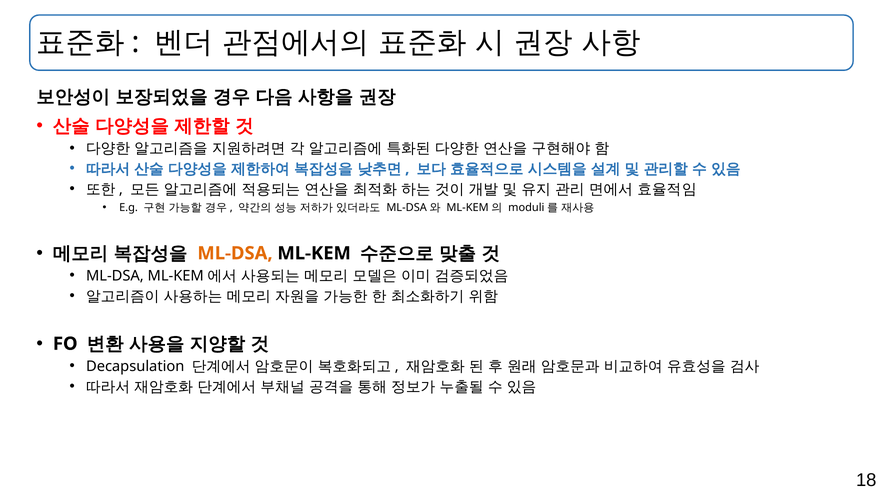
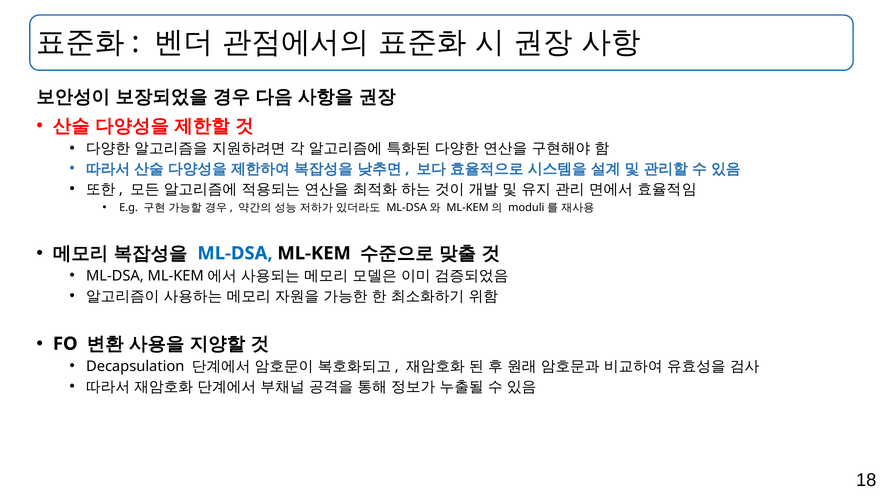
ML-DSA colour: orange -> blue (235, 253)
